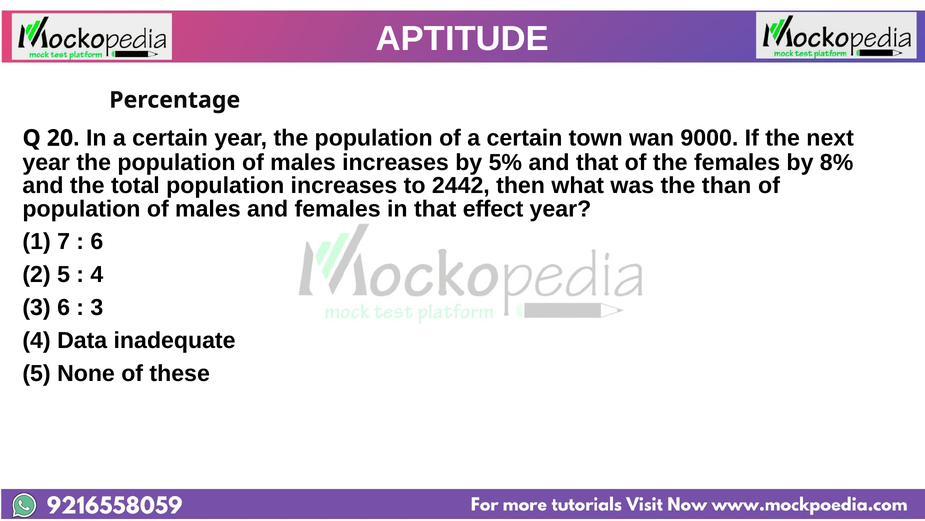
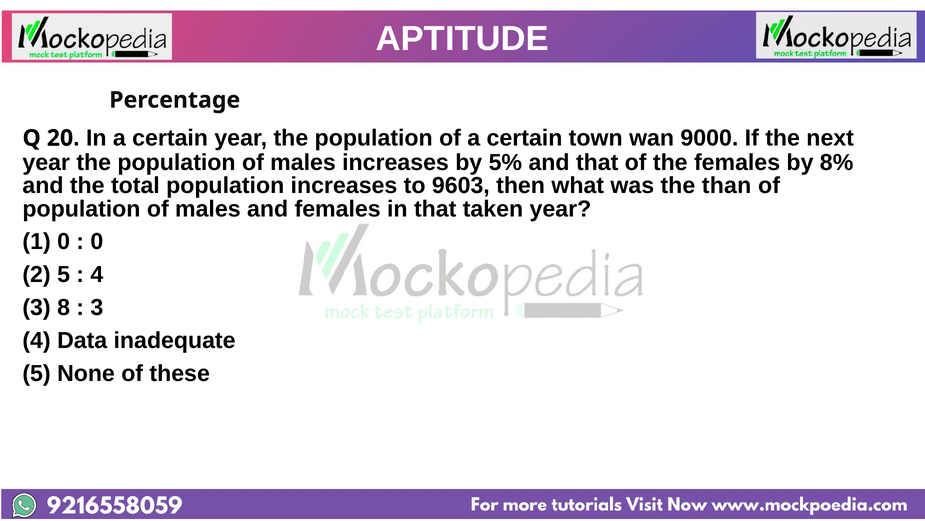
2442: 2442 -> 9603 (461, 185)
effect: effect -> taken (493, 209)
7: 7 -> 0 (64, 241)
6: 6 -> 0 (97, 241)
3 6: 6 -> 8 (64, 307)
